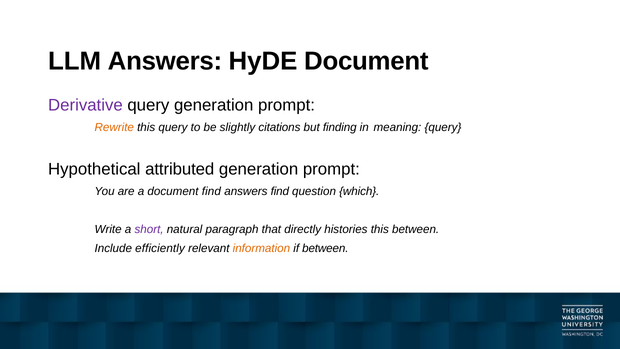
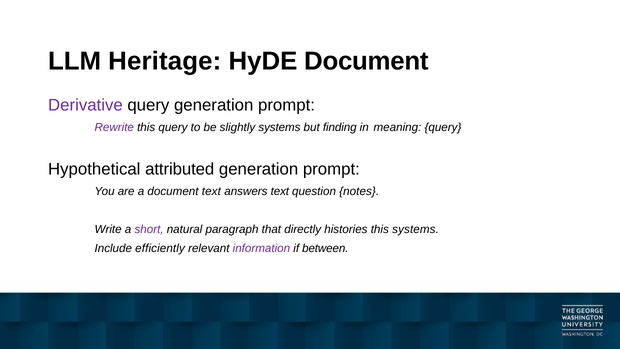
LLM Answers: Answers -> Heritage (165, 61)
Rewrite colour: orange -> purple (114, 127)
slightly citations: citations -> systems (279, 127)
document find: find -> text (211, 191)
answers find: find -> text (280, 191)
which: which -> notes (359, 191)
this between: between -> systems (416, 229)
information colour: orange -> purple (261, 248)
